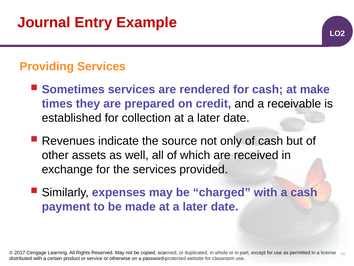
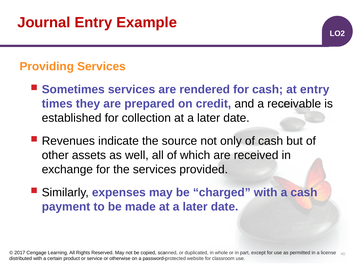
at make: make -> entry (315, 89)
